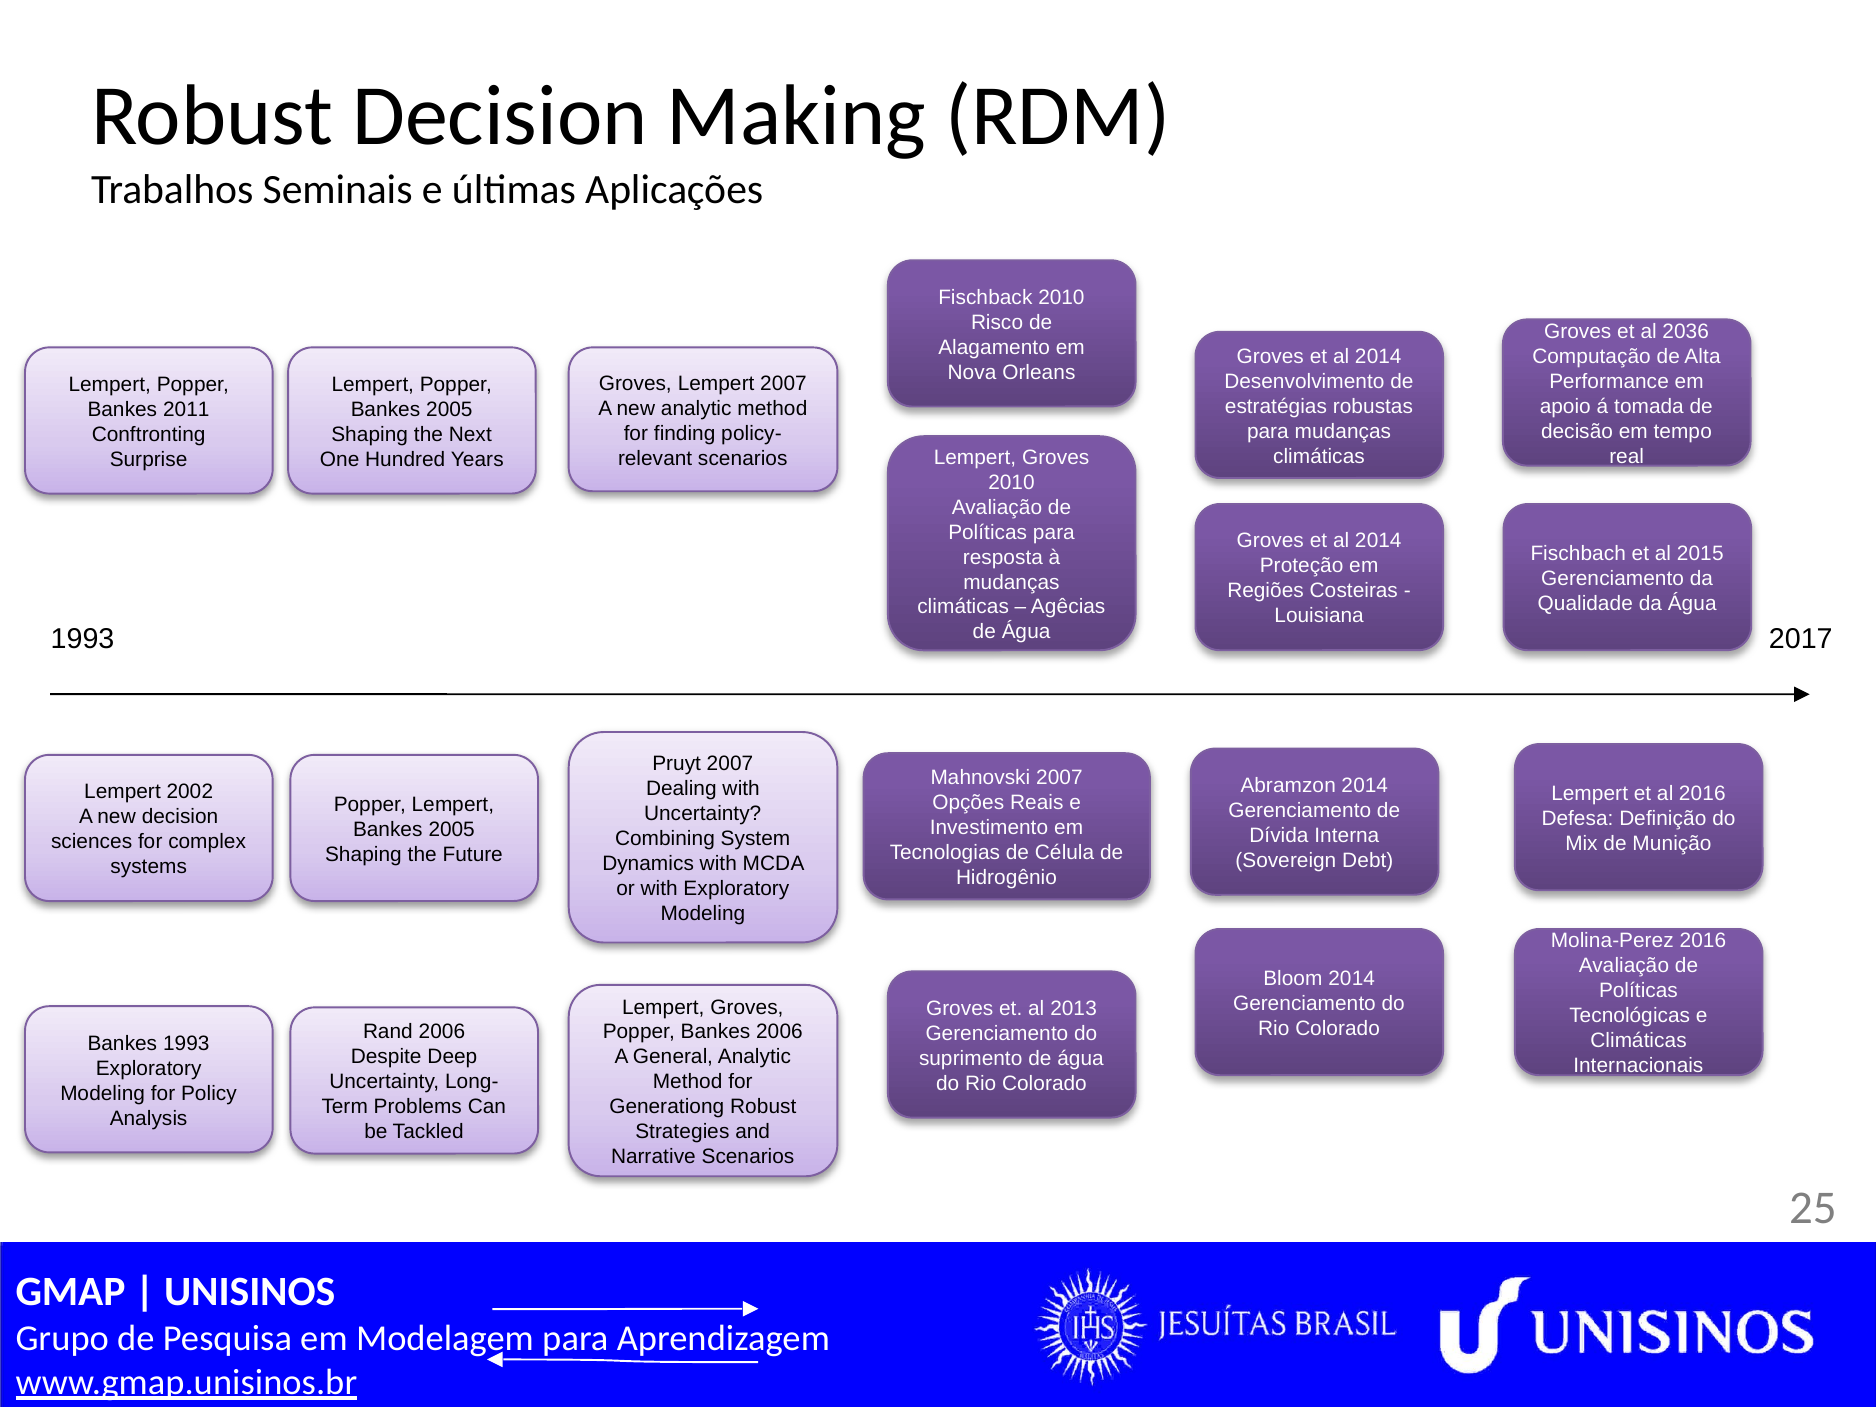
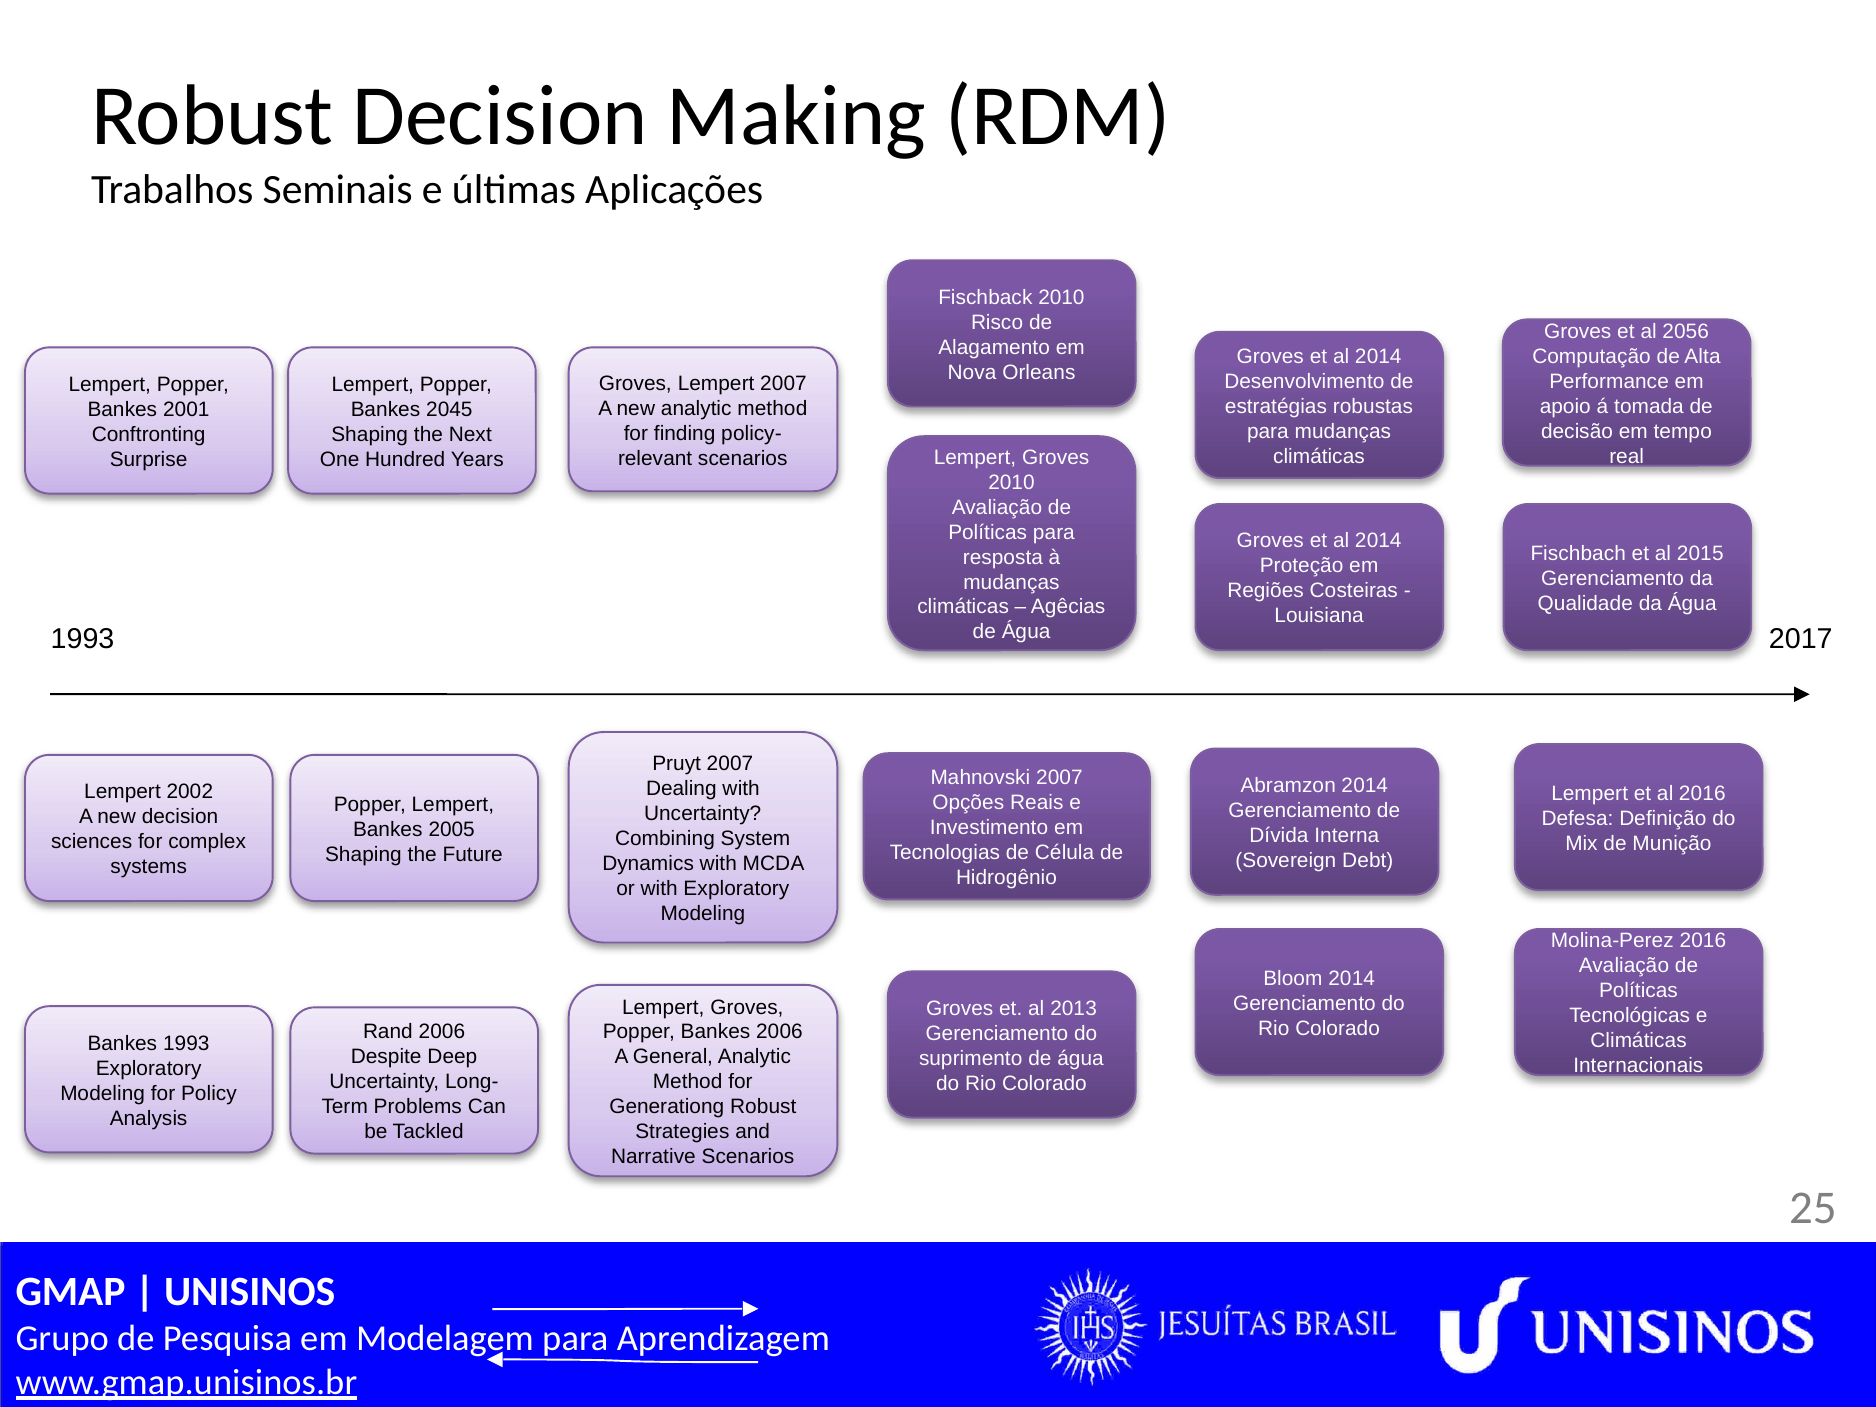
2036: 2036 -> 2056 (1686, 331)
2011: 2011 -> 2001 (186, 409)
2005: 2005 -> 2045 (449, 409)
